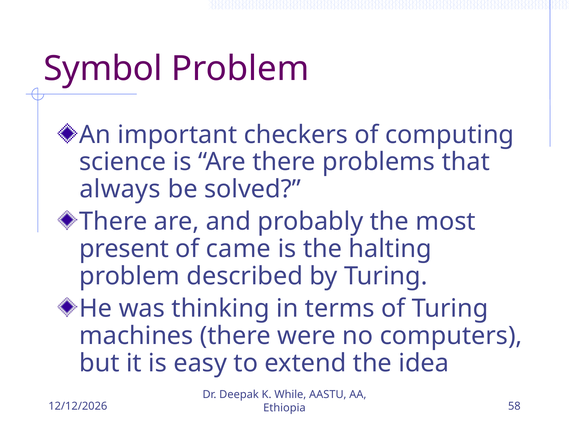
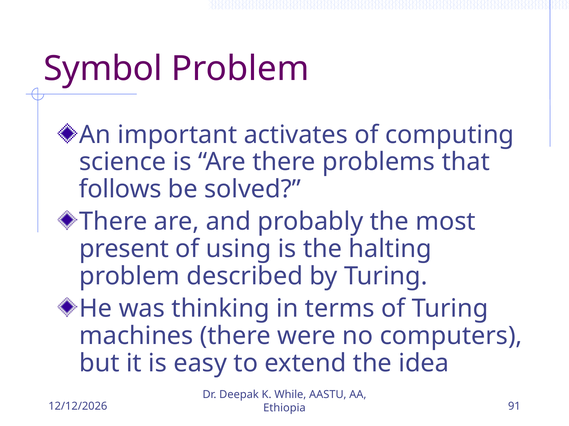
checkers: checkers -> activates (296, 135)
always: always -> follows (120, 190)
came: came -> using (239, 249)
58: 58 -> 91 (514, 407)
